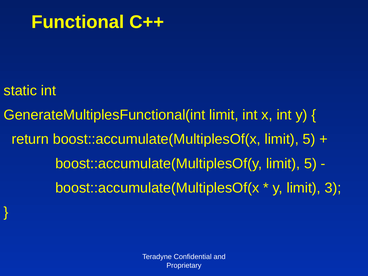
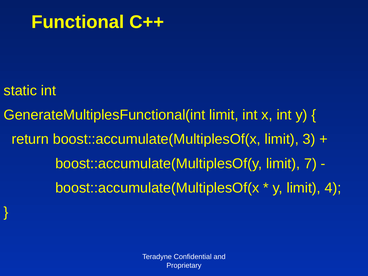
boost::accumulate(MultiplesOf(x limit 5: 5 -> 3 (309, 139)
boost::accumulate(MultiplesOf(y limit 5: 5 -> 7 (310, 164)
3: 3 -> 4 (333, 188)
